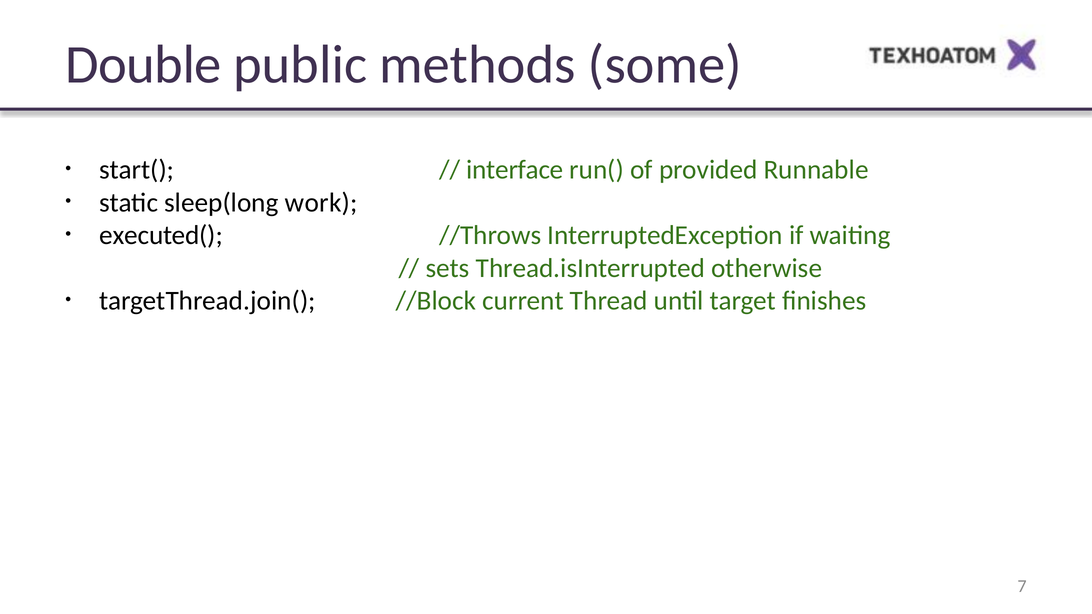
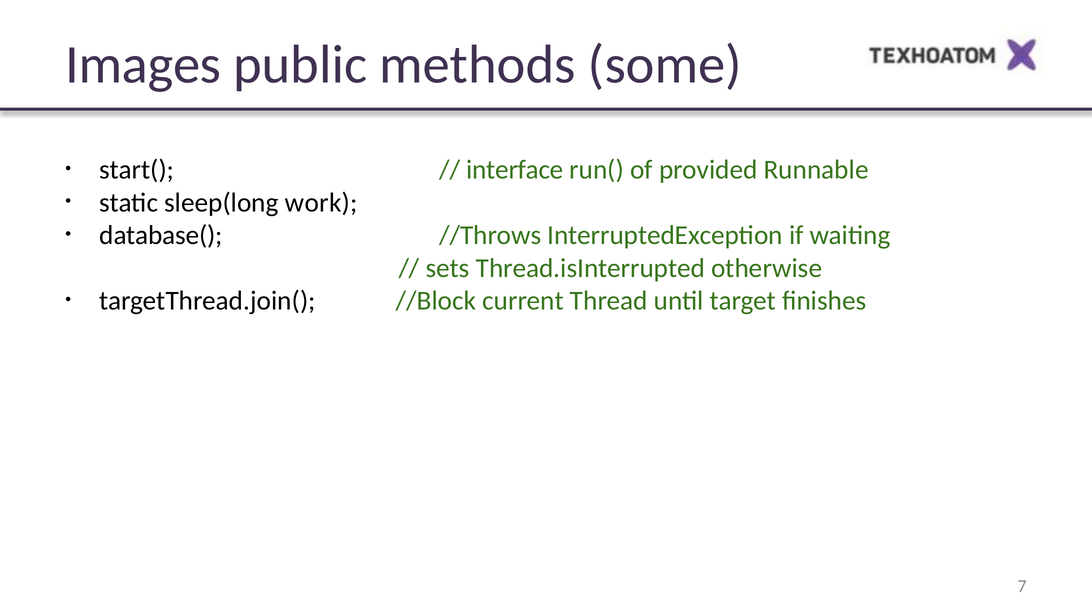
Double: Double -> Images (143, 65)
executed(: executed( -> database( (161, 236)
